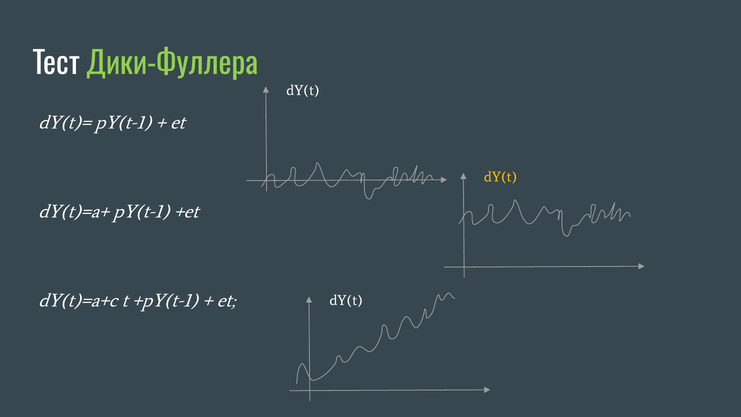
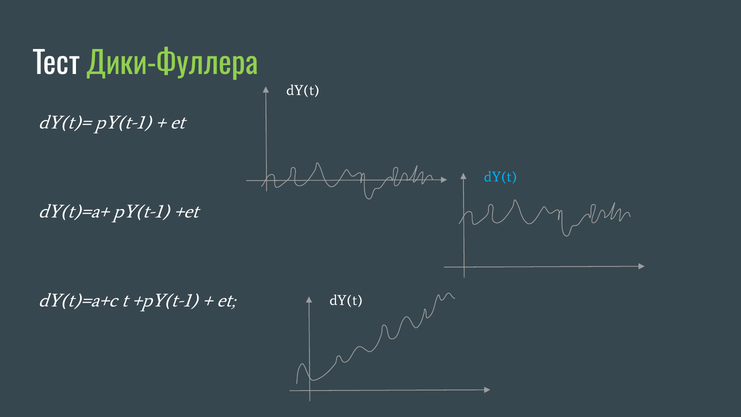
dY(t colour: yellow -> light blue (501, 177)
